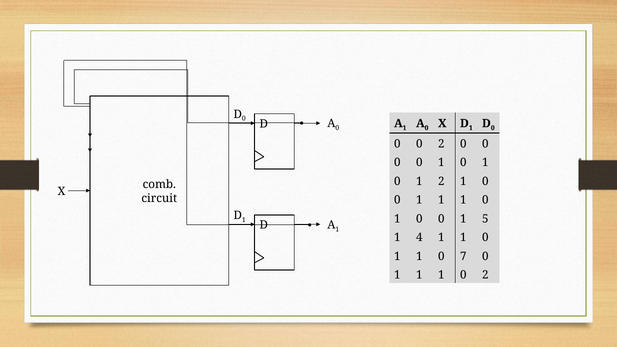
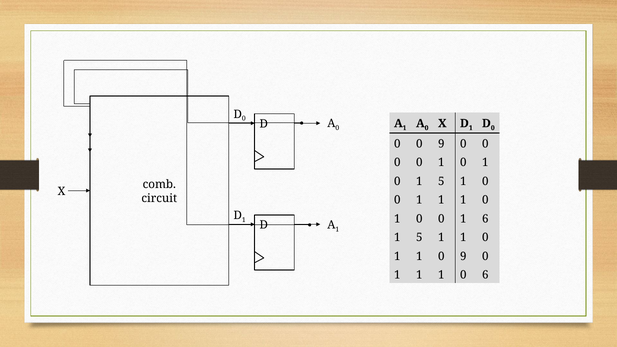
0 0 2: 2 -> 9 (441, 144)
0 1 2: 2 -> 5 (441, 181)
1 5: 5 -> 6 (485, 219)
4: 4 -> 5 (419, 238)
1 0 7: 7 -> 9 (463, 256)
1 0 2: 2 -> 6 (485, 275)
